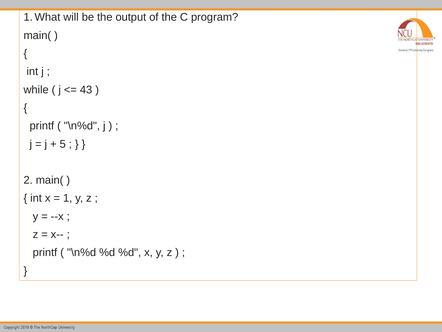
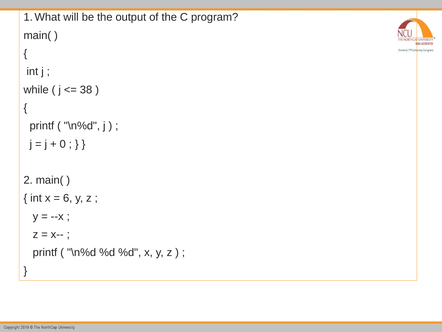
43: 43 -> 38 (86, 90)
5: 5 -> 0 (63, 144)
1: 1 -> 6 (68, 198)
